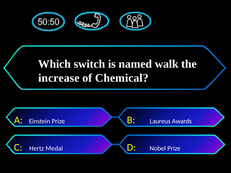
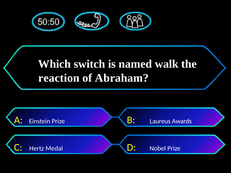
increase: increase -> reaction (59, 78)
Chemical: Chemical -> Abraham (122, 78)
